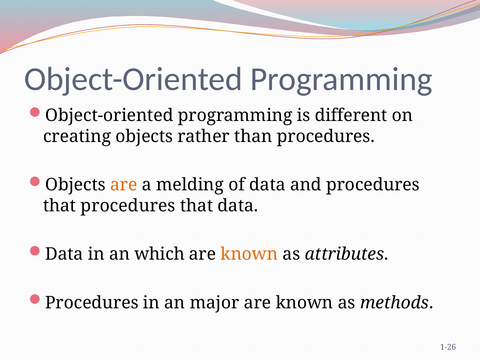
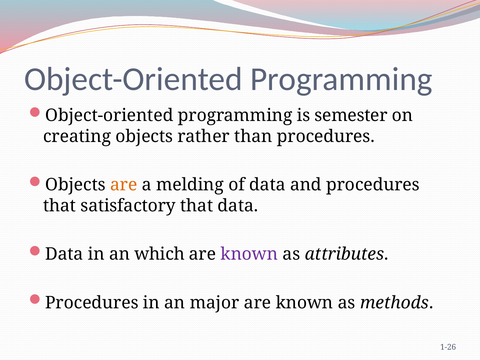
different: different -> semester (351, 116)
that procedures: procedures -> satisfactory (128, 206)
known colour: orange -> purple (249, 254)
